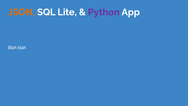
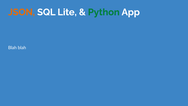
Python colour: purple -> green (104, 12)
